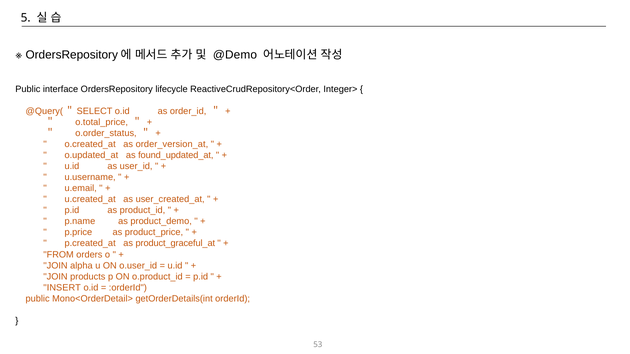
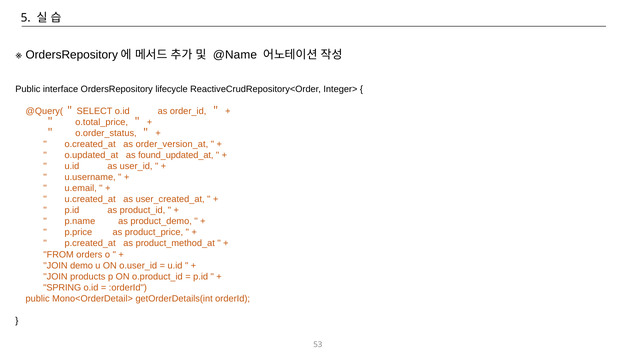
@Demo: @Demo -> @Name (235, 55)
product_graceful_at: product_graceful_at -> product_method_at (175, 244)
alpha: alpha -> demo (82, 266)
INSERT: INSERT -> SPRING (62, 288)
